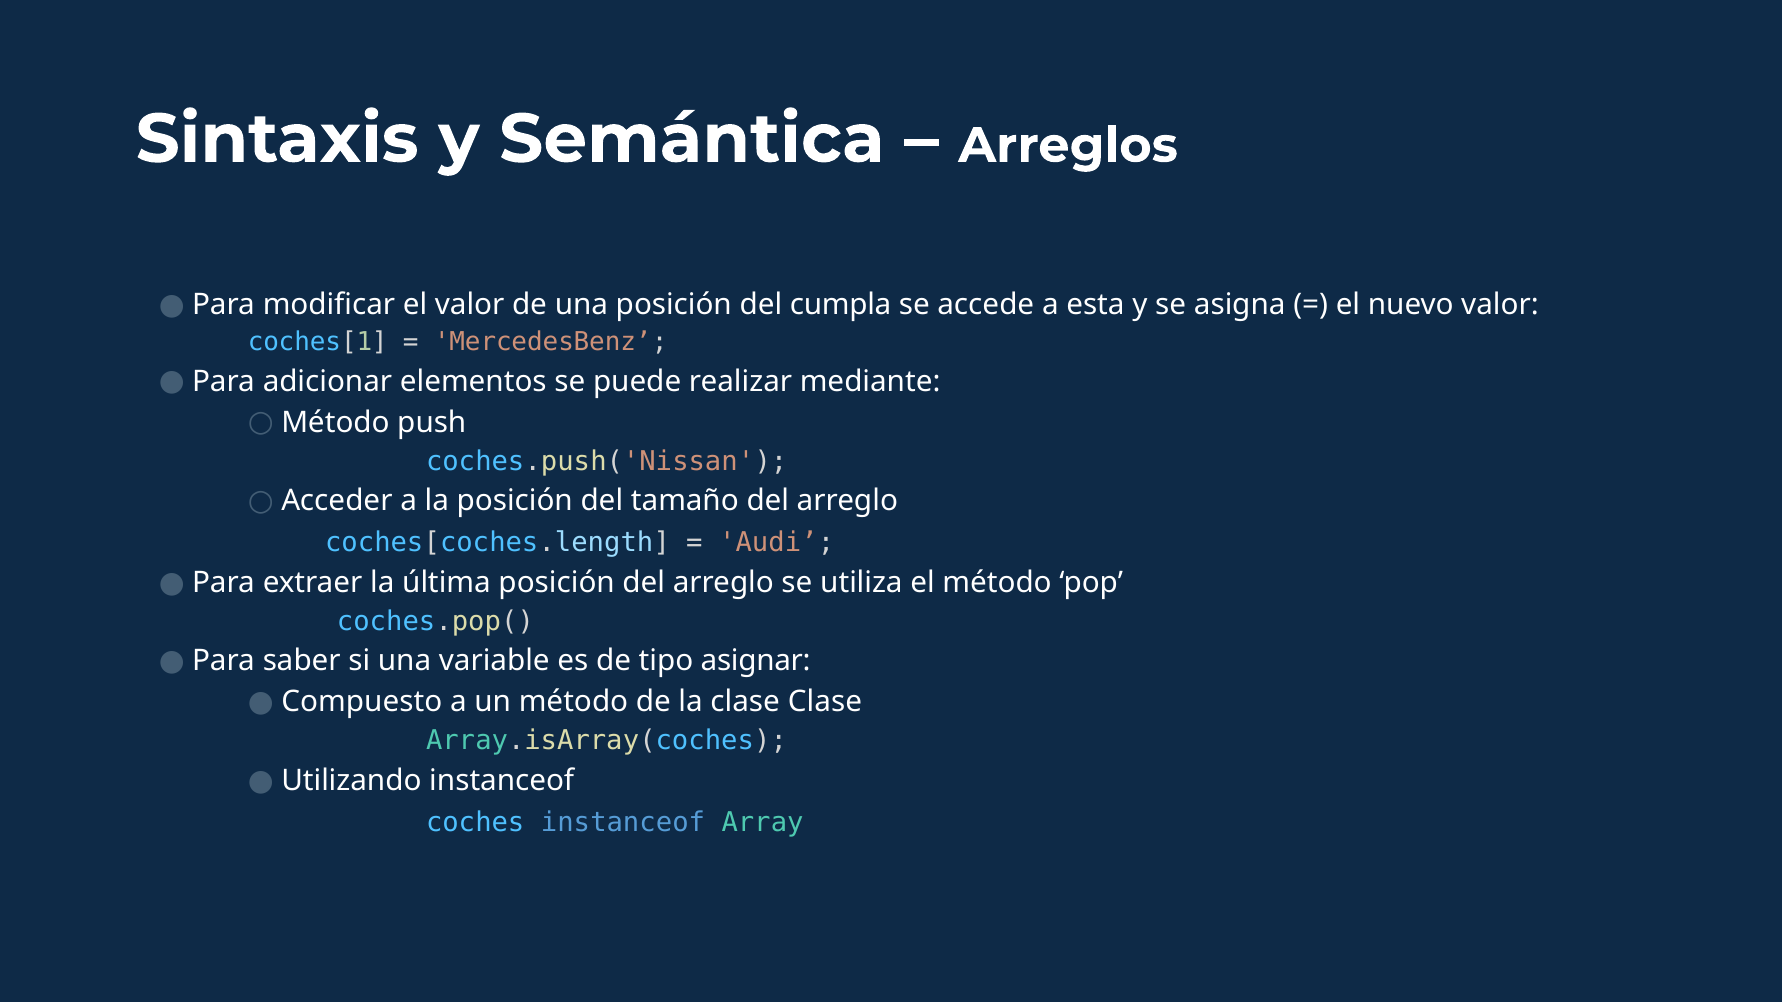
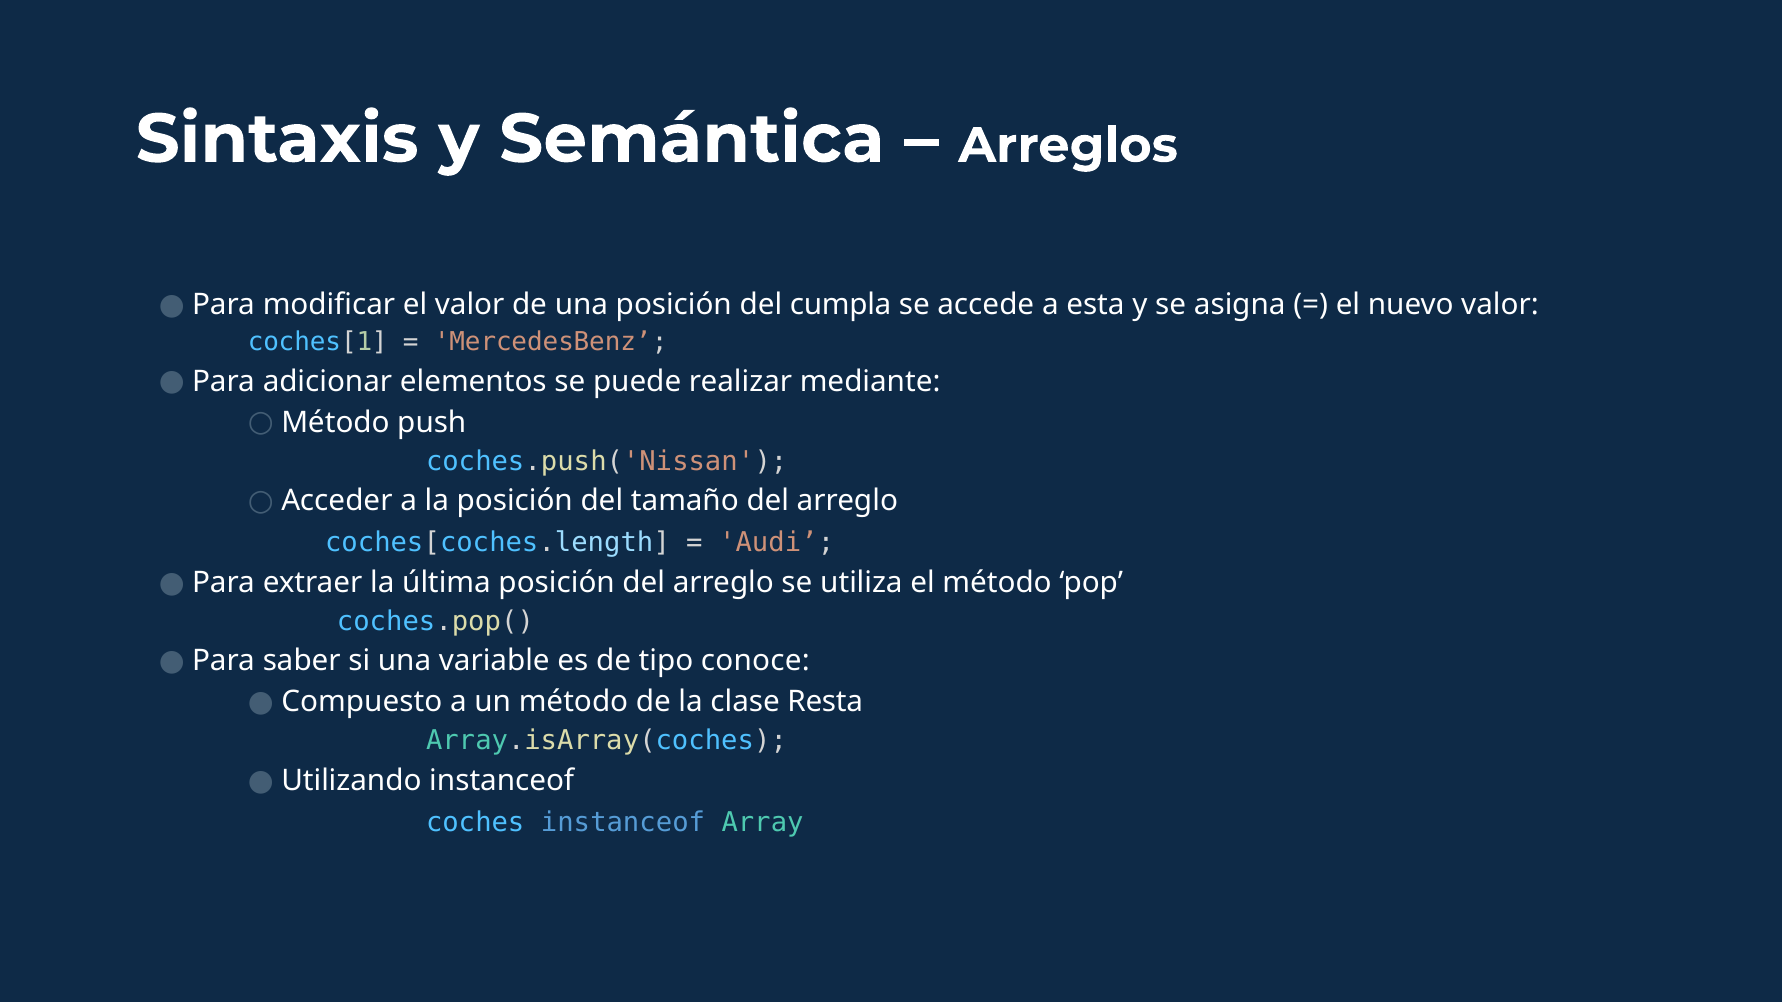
asignar: asignar -> conoce (755, 661)
clase Clase: Clase -> Resta (825, 702)
